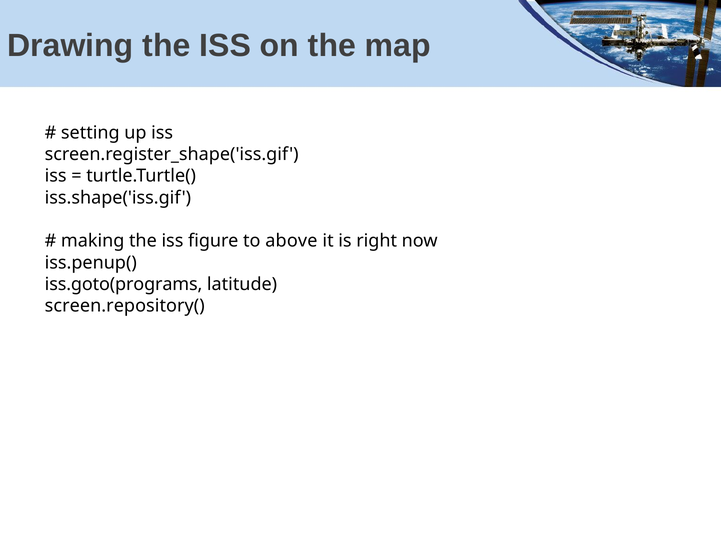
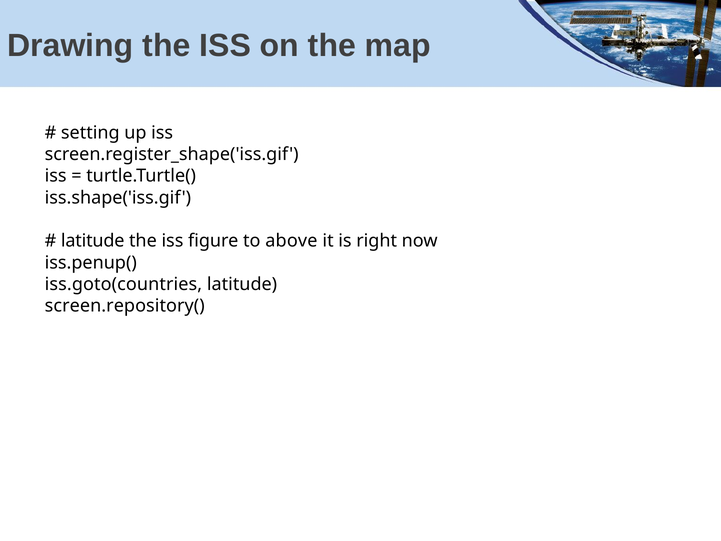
making: making -> latitude (93, 241)
iss.goto(programs: iss.goto(programs -> iss.goto(countries (123, 284)
